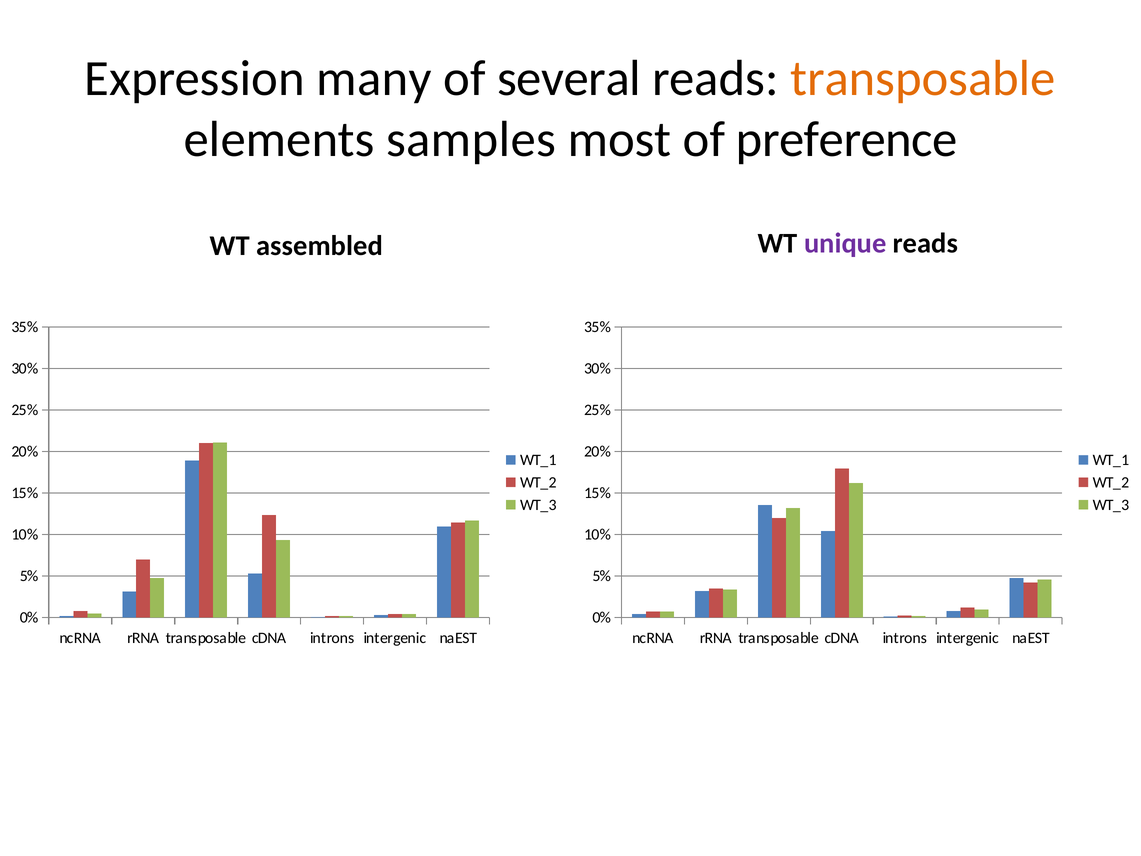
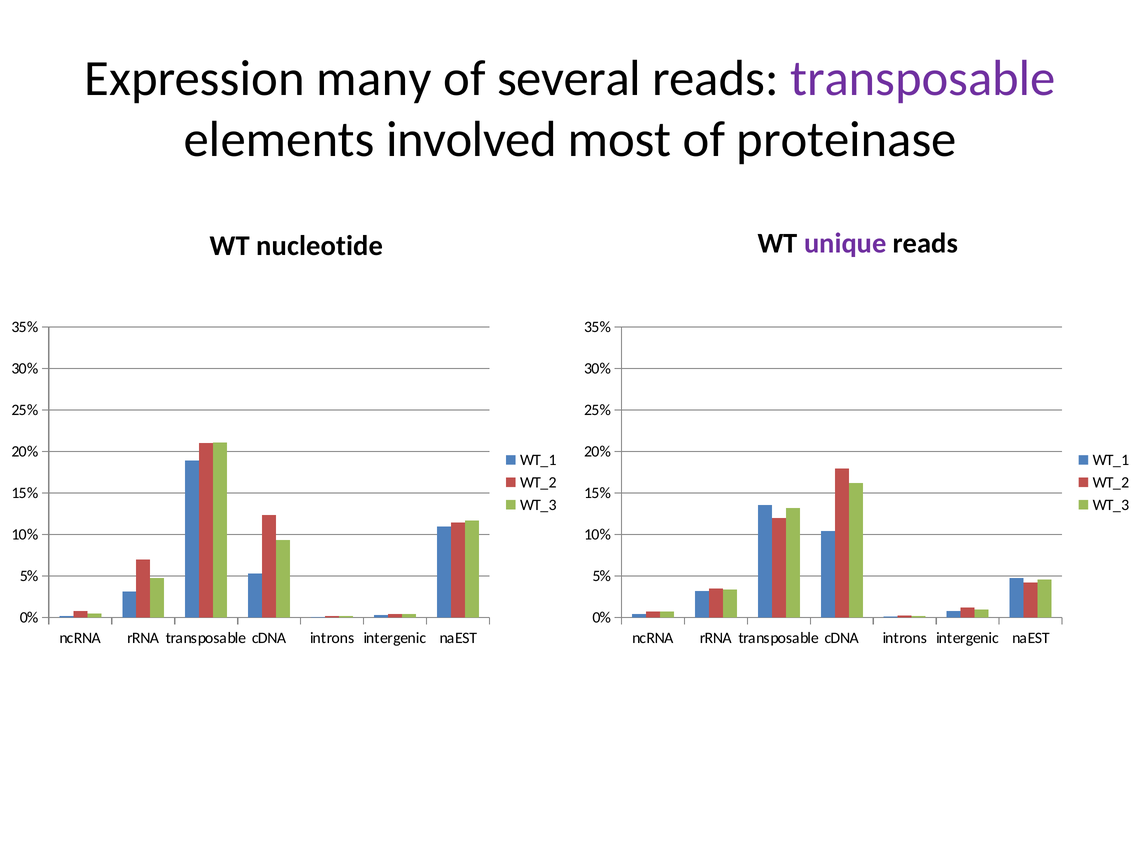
transposable colour: orange -> purple (923, 79)
samples: samples -> involved (471, 140)
preference: preference -> proteinase (847, 140)
assembled: assembled -> nucleotide (320, 246)
